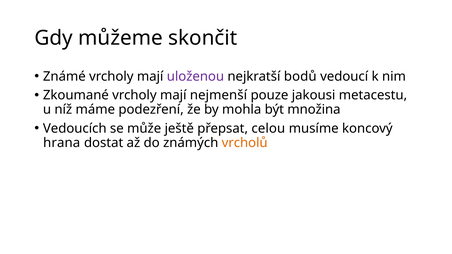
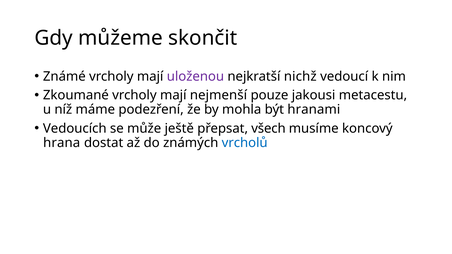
bodů: bodů -> nichž (300, 76)
množina: množina -> hranami (314, 110)
celou: celou -> všech (268, 129)
vrcholů colour: orange -> blue (245, 143)
